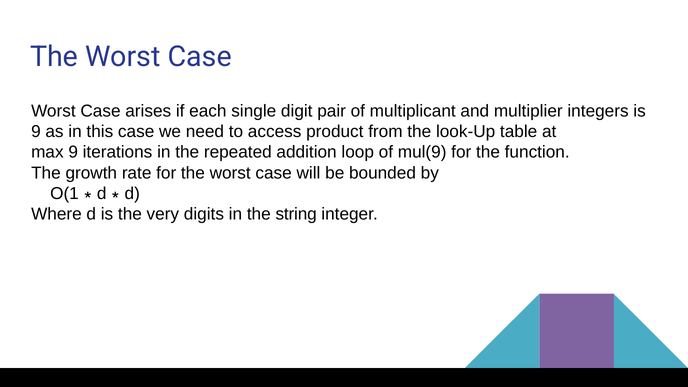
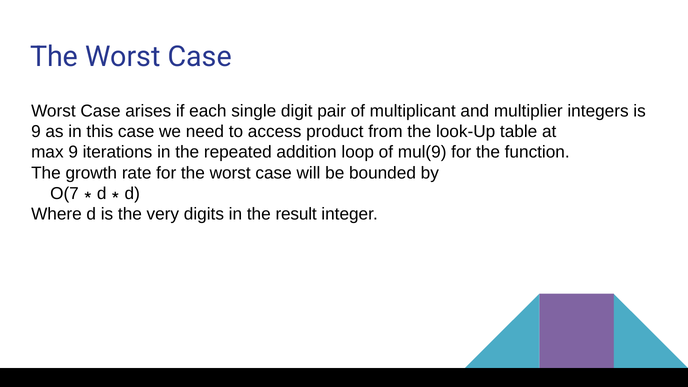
O(1: O(1 -> O(7 (64, 193)
string: string -> result (296, 214)
